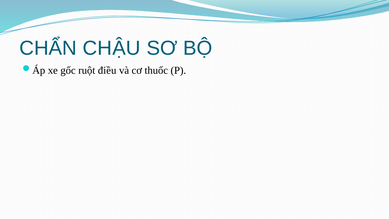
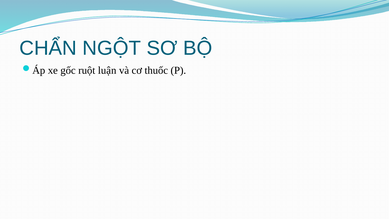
CHẬU: CHẬU -> NGỘT (112, 48)
điều: điều -> luận (107, 70)
